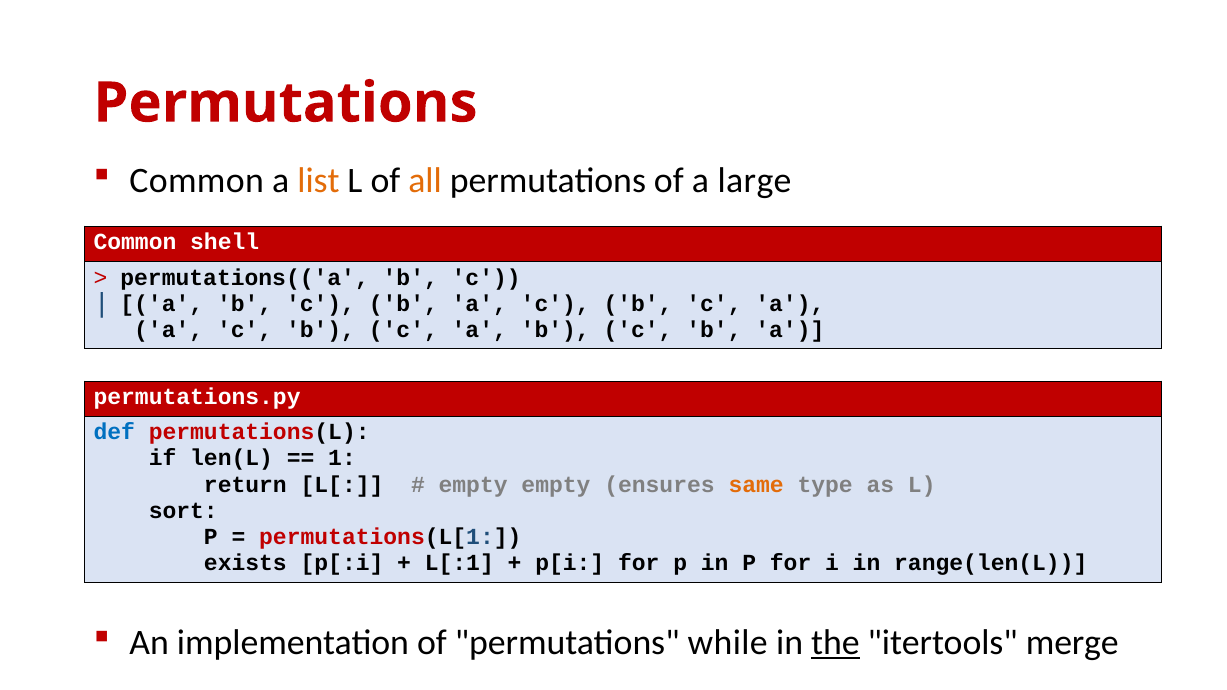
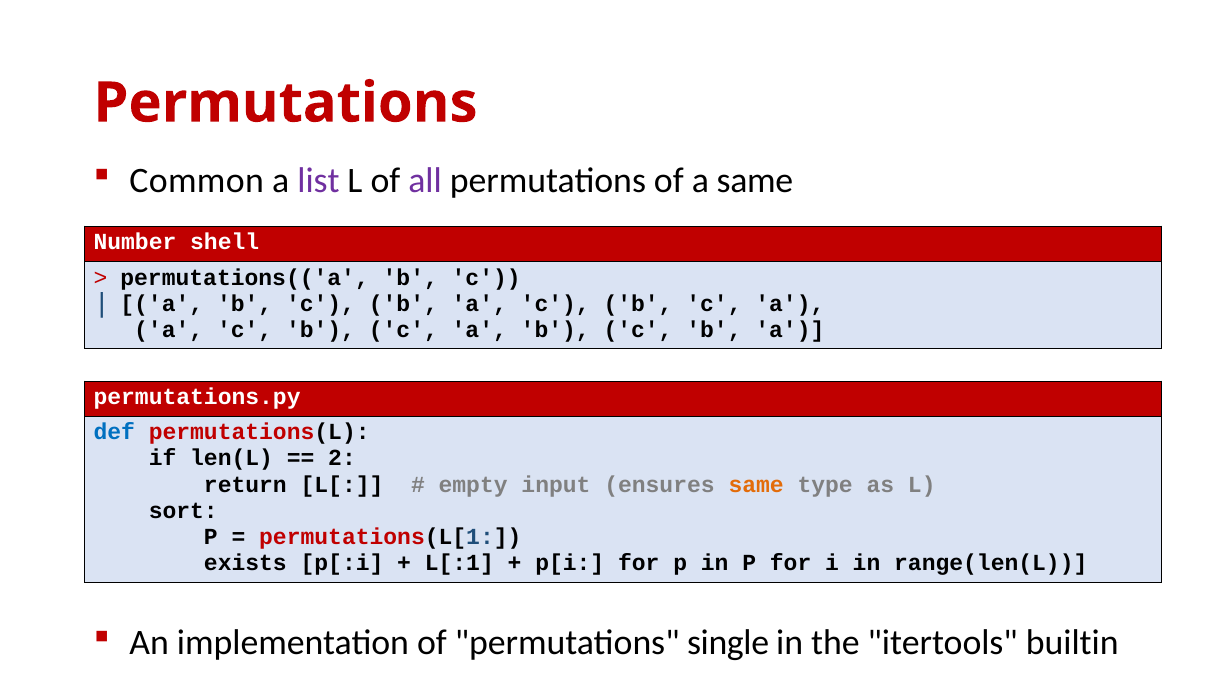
list colour: orange -> purple (318, 181)
all colour: orange -> purple (425, 181)
a large: large -> same (755, 181)
Common: Common -> Number (135, 242)
1: 1 -> 2 (342, 459)
empty empty: empty -> input (556, 485)
while: while -> single (728, 643)
the underline: present -> none (835, 643)
merge: merge -> builtin (1072, 643)
